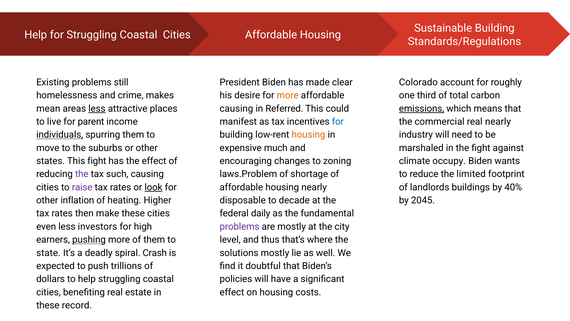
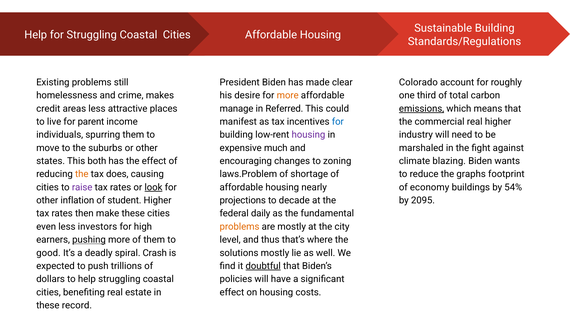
mean: mean -> credit (48, 108)
less underline: present -> none (97, 108)
causing: causing -> manage (236, 108)
real nearly: nearly -> higher (498, 122)
individuals underline: present -> none (60, 135)
housing colour: orange -> purple (308, 135)
This fight: fight -> both (97, 161)
occupy: occupy -> blazing (449, 161)
the colour: purple -> orange (82, 174)
such: such -> does (117, 174)
limited: limited -> graphs (471, 174)
landlords: landlords -> economy (430, 187)
40%: 40% -> 54% (513, 187)
heating: heating -> student (124, 200)
disposable: disposable -> projections (243, 200)
2045: 2045 -> 2095 (423, 200)
problems colour: purple -> orange (240, 226)
state: state -> good (48, 253)
doubtful underline: none -> present (263, 266)
